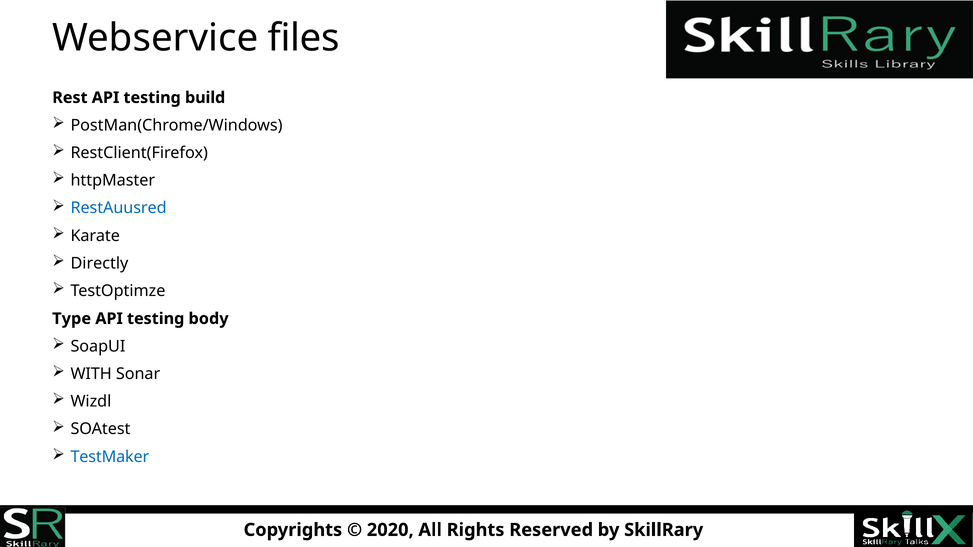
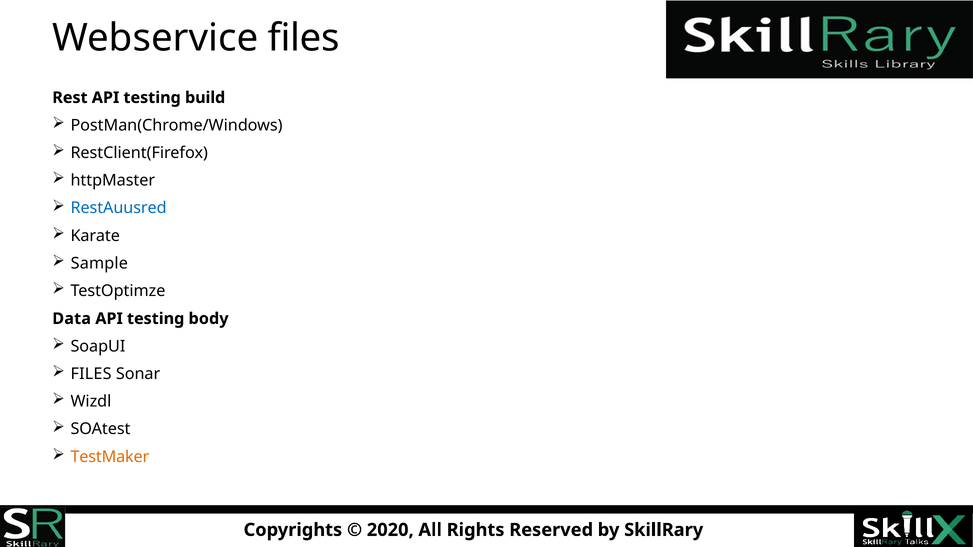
Directly: Directly -> Sample (99, 264)
Type: Type -> Data (72, 319)
WITH: WITH -> FILES (91, 374)
TestMaker colour: blue -> orange (110, 457)
